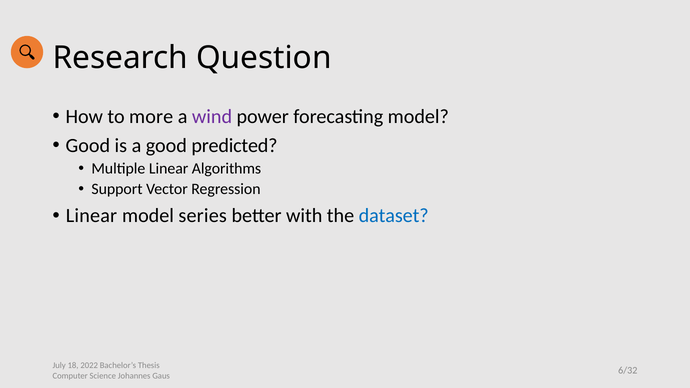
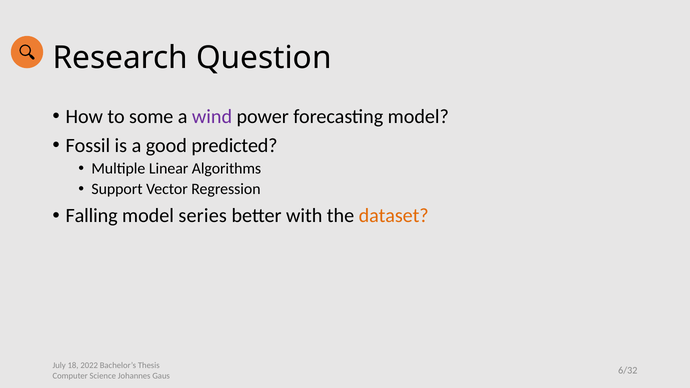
more: more -> some (151, 117)
Good: Good -> Fossil (88, 146)
Linear: Linear -> Falling (92, 216)
dataset colour: blue -> orange (394, 216)
